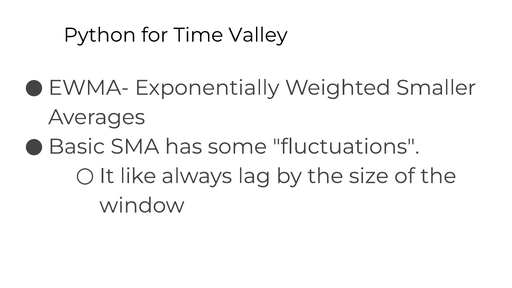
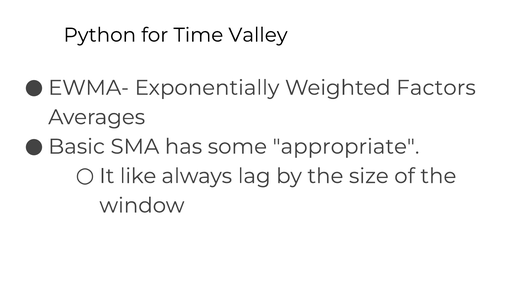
Smaller: Smaller -> Factors (436, 88)
fluctuations: fluctuations -> appropriate (346, 147)
